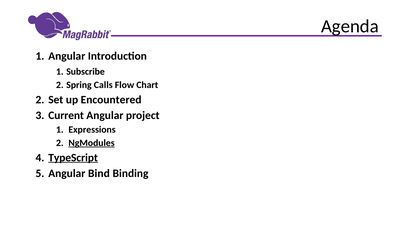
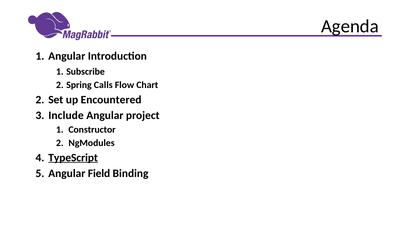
Current: Current -> Include (66, 116)
Expressions: Expressions -> Constructor (92, 130)
NgModules underline: present -> none (92, 143)
Bind: Bind -> Field (99, 174)
